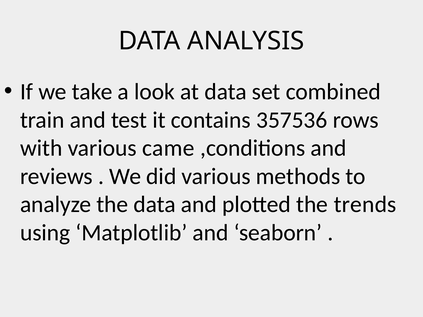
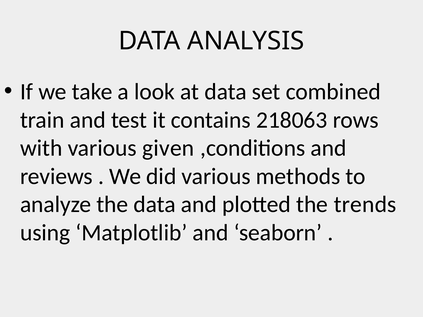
357536: 357536 -> 218063 (292, 120)
came: came -> given (168, 148)
